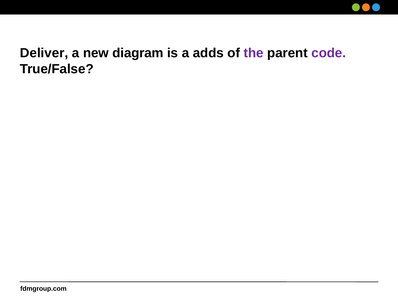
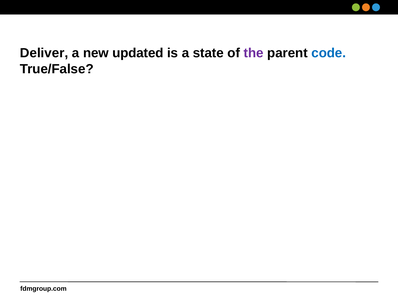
diagram: diagram -> updated (138, 53)
adds: adds -> state (208, 53)
code colour: purple -> blue (329, 53)
